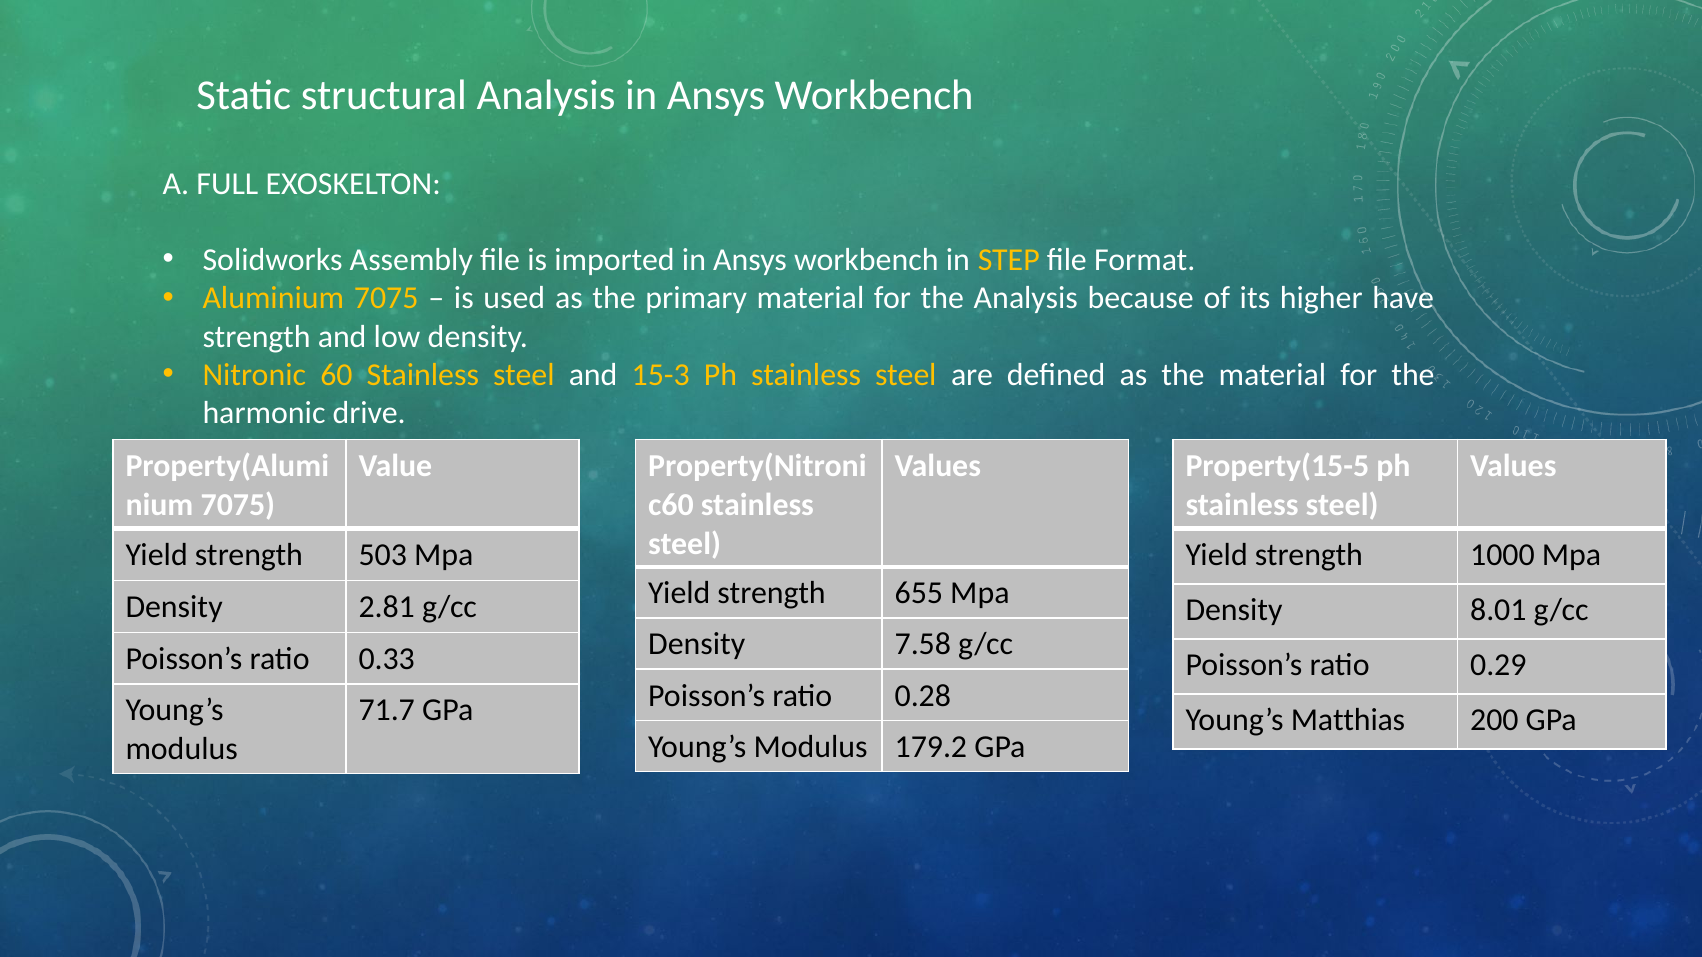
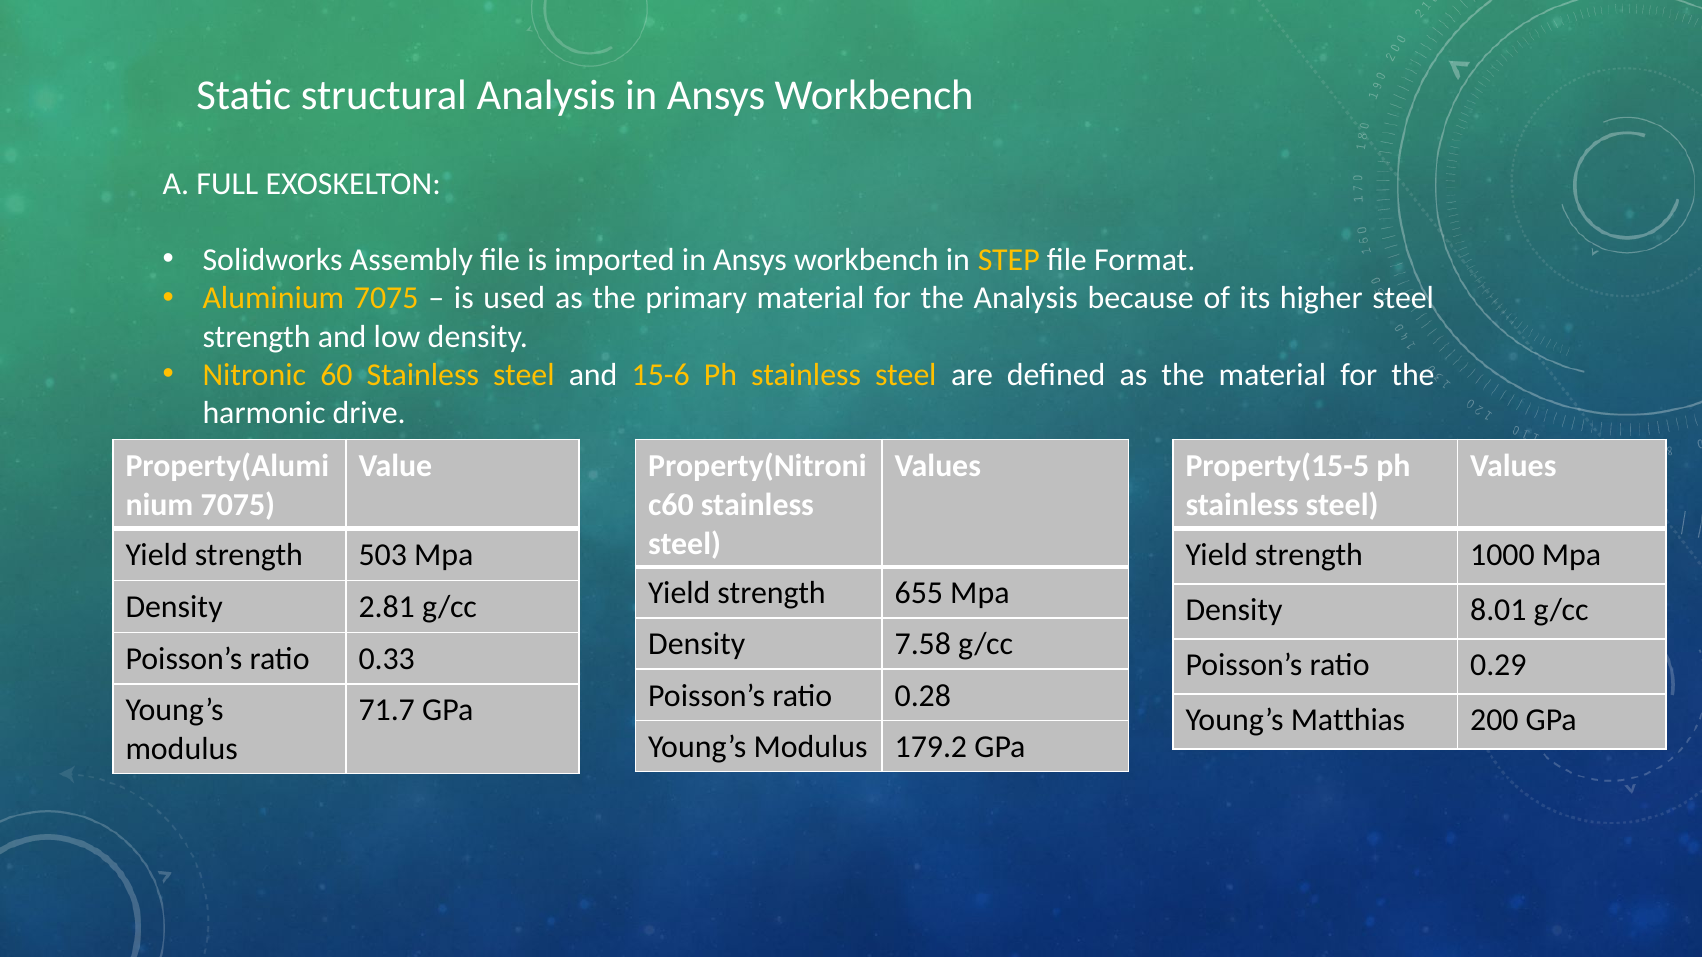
higher have: have -> steel (1403, 298)
15-3: 15-3 -> 15-6 (661, 375)
